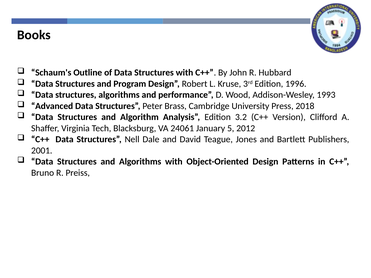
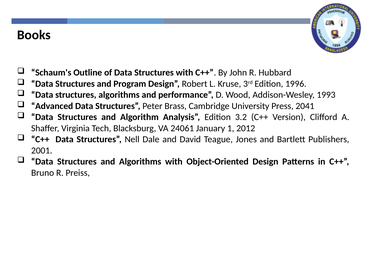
2018: 2018 -> 2041 (305, 106)
5: 5 -> 1 (231, 128)
